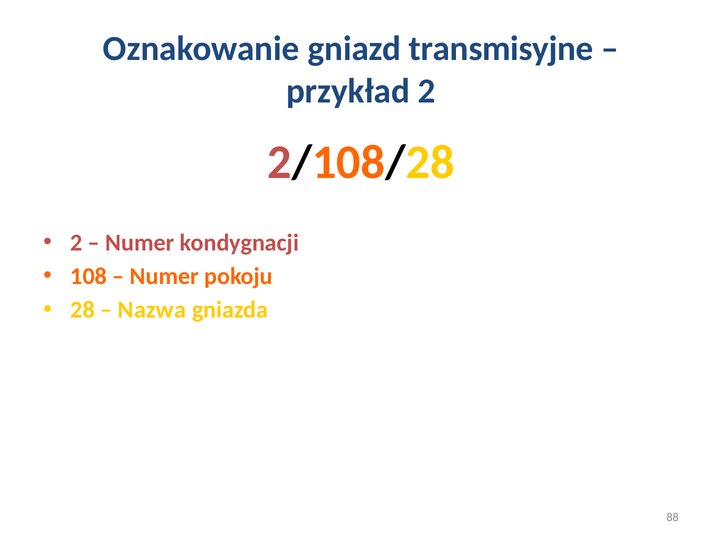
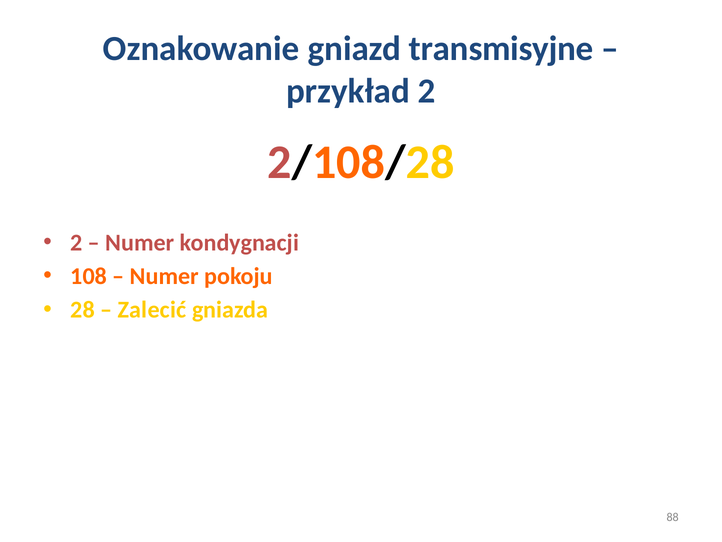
Nazwa: Nazwa -> Zalecić (152, 310)
